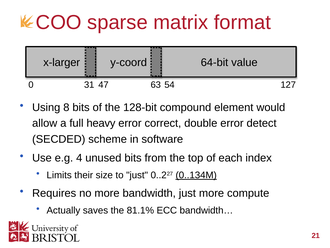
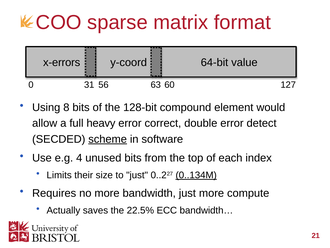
x-larger: x-larger -> x-errors (62, 62)
47: 47 -> 56 (103, 85)
54: 54 -> 60 (169, 85)
scheme underline: none -> present (108, 139)
81.1%: 81.1% -> 22.5% (140, 210)
